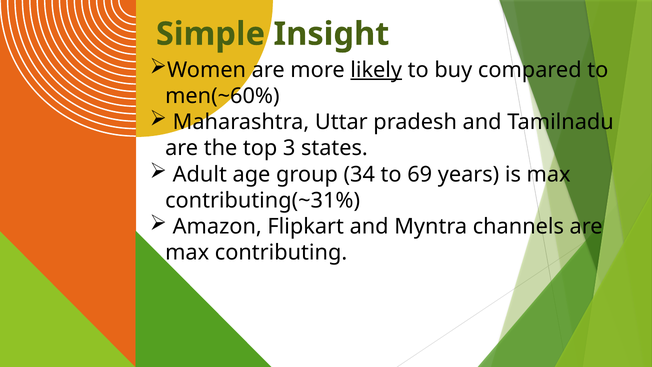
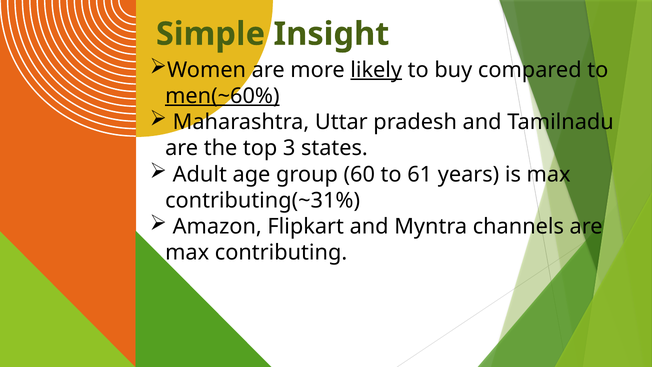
men(~60% underline: none -> present (222, 96)
34: 34 -> 60 (359, 174)
69: 69 -> 61 (420, 174)
